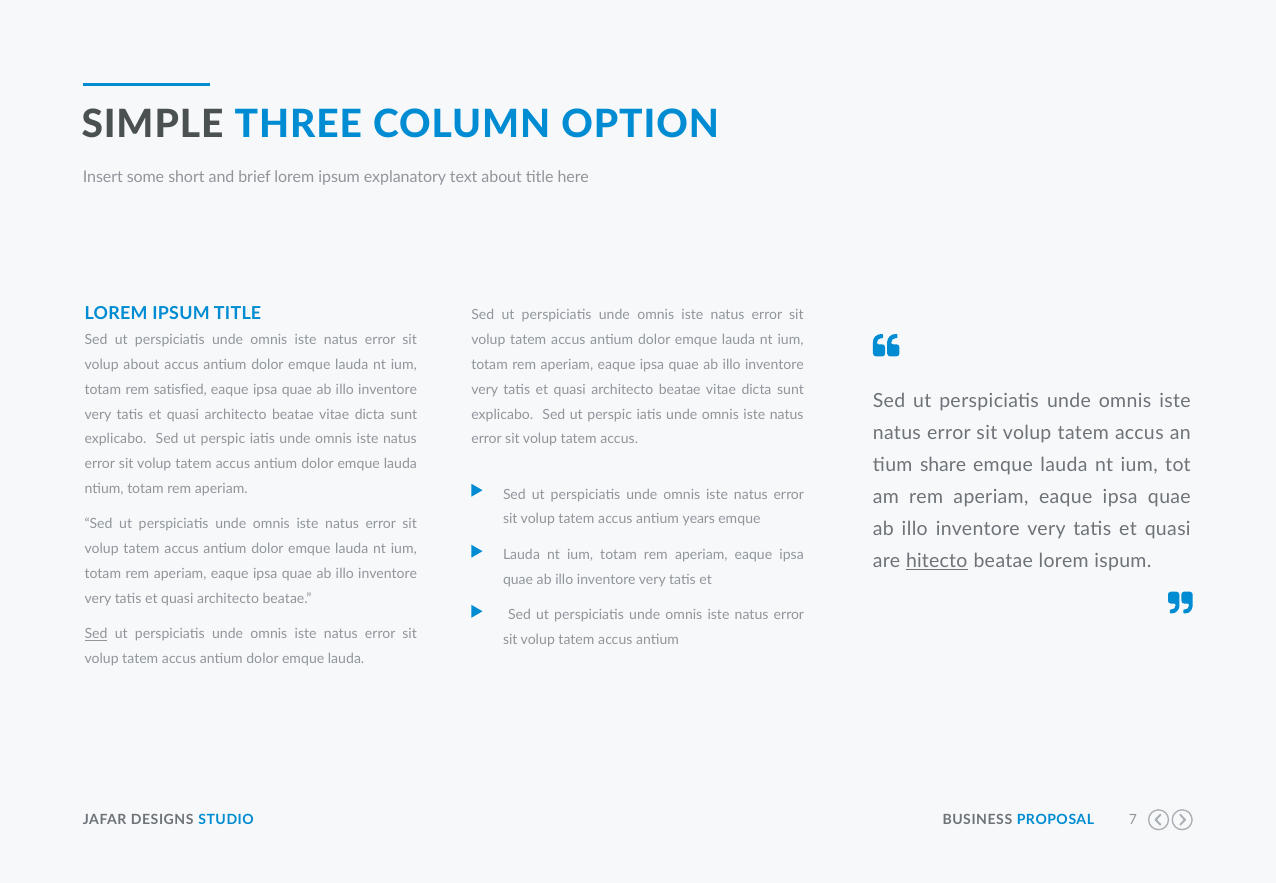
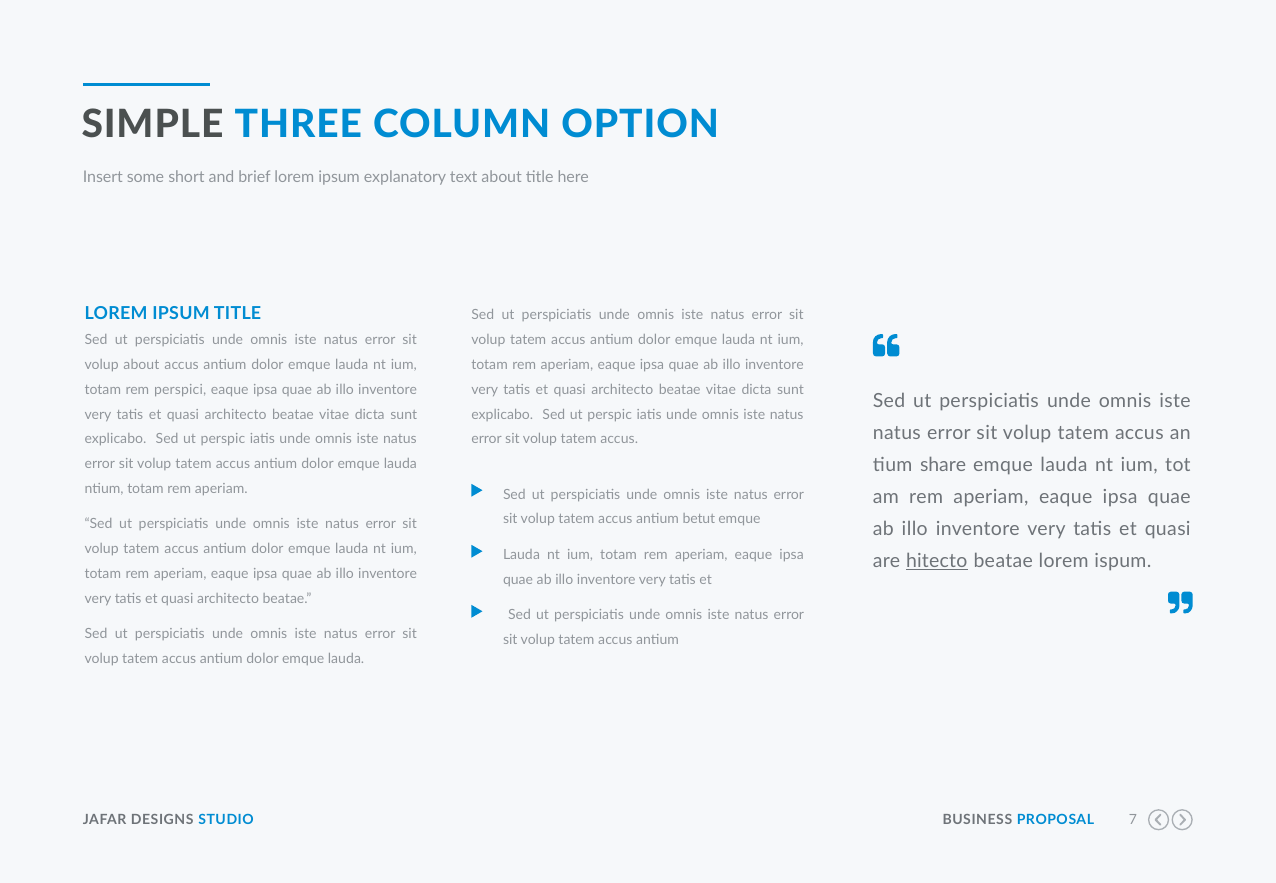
satisfied: satisfied -> perspici (180, 390)
years: years -> betut (699, 519)
Sed underline: present -> none (96, 634)
